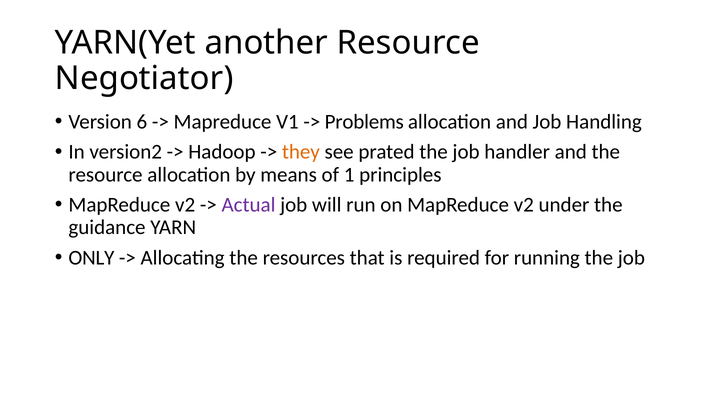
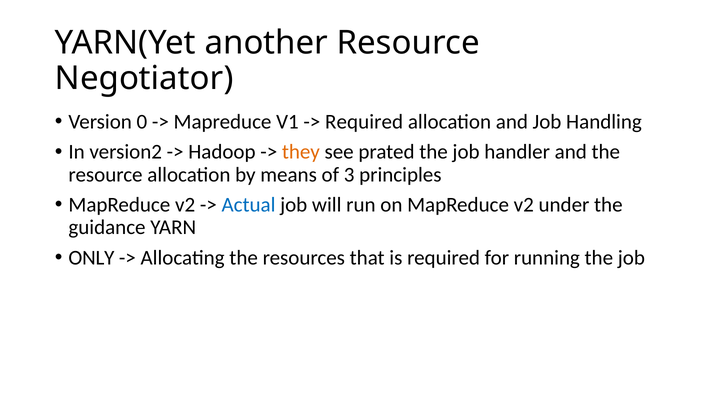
6: 6 -> 0 (142, 122)
Problems: Problems -> Required (364, 122)
1: 1 -> 3 (349, 175)
Actual colour: purple -> blue (248, 205)
